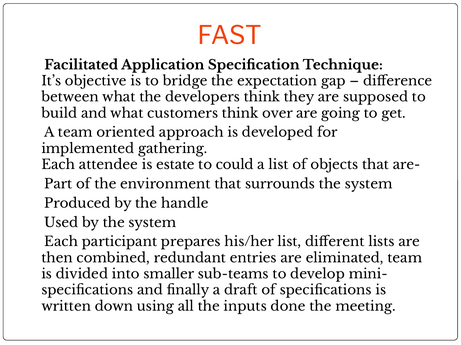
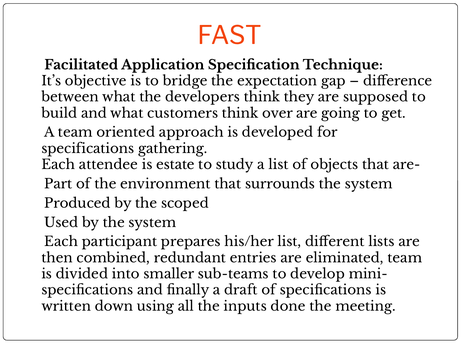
implemented: implemented -> specifications (88, 149)
could: could -> study (235, 165)
handle: handle -> scoped (185, 204)
